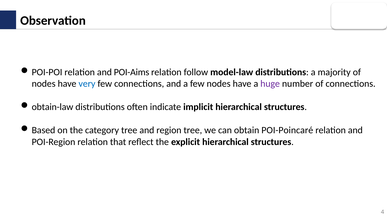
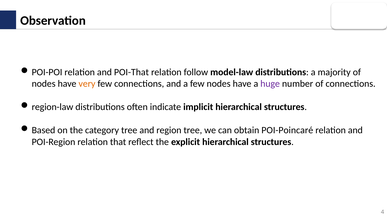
POI-Aims: POI-Aims -> POI-That (131, 72)
very colour: blue -> orange (87, 84)
obtain-law: obtain-law -> region-law (52, 107)
